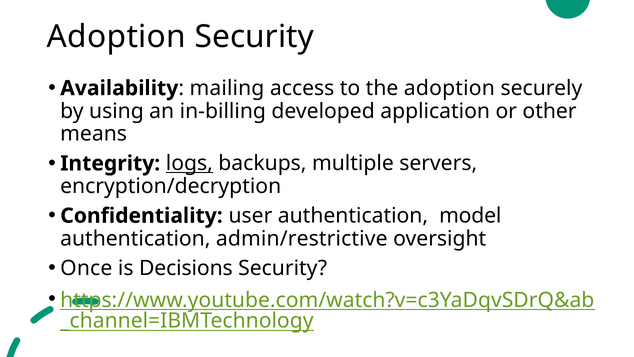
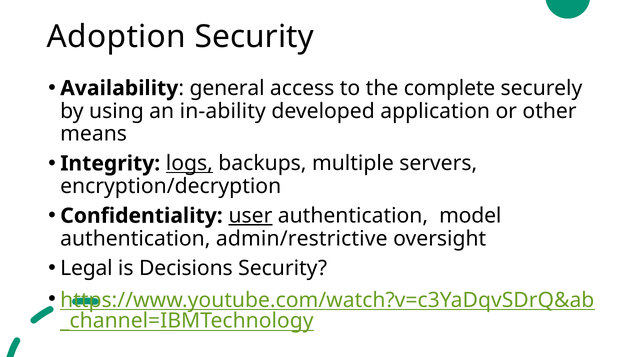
mailing: mailing -> general (227, 88)
the adoption: adoption -> complete (450, 88)
in-billing: in-billing -> in-ability (223, 111)
user underline: none -> present (250, 216)
Once: Once -> Legal (86, 268)
